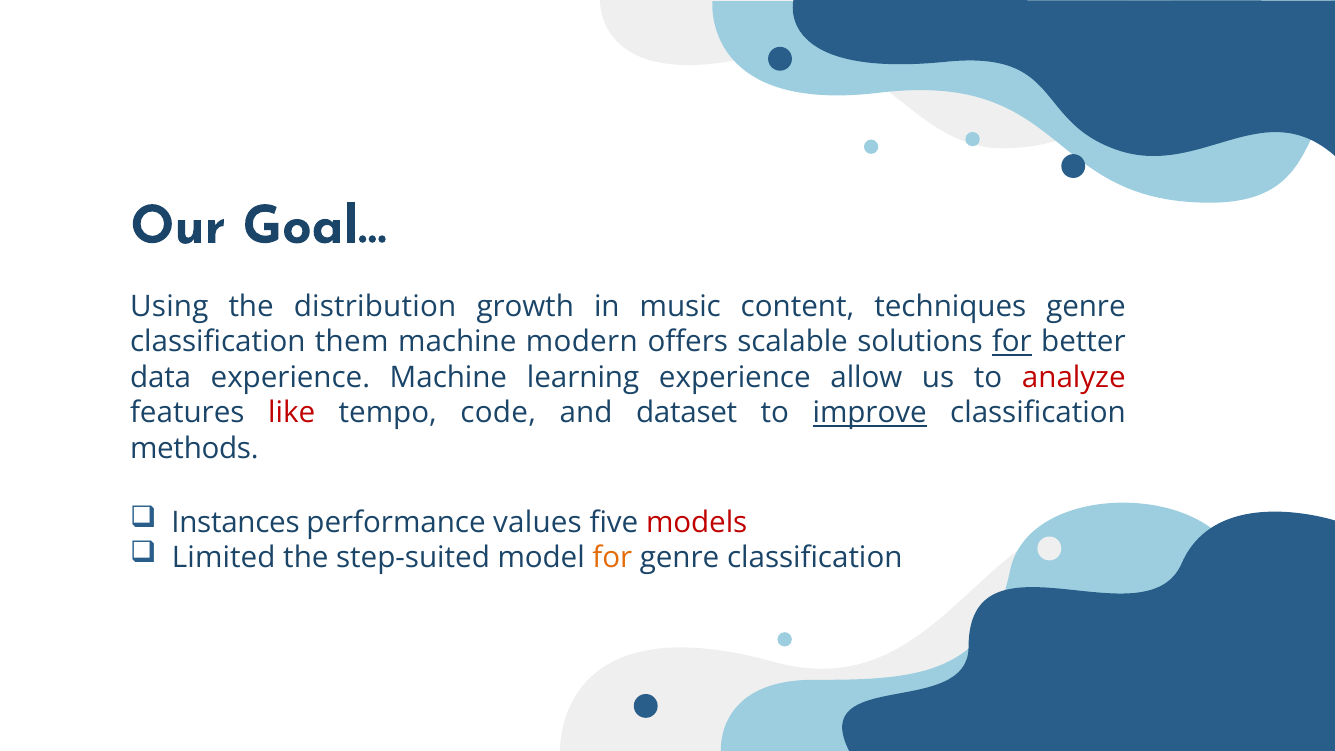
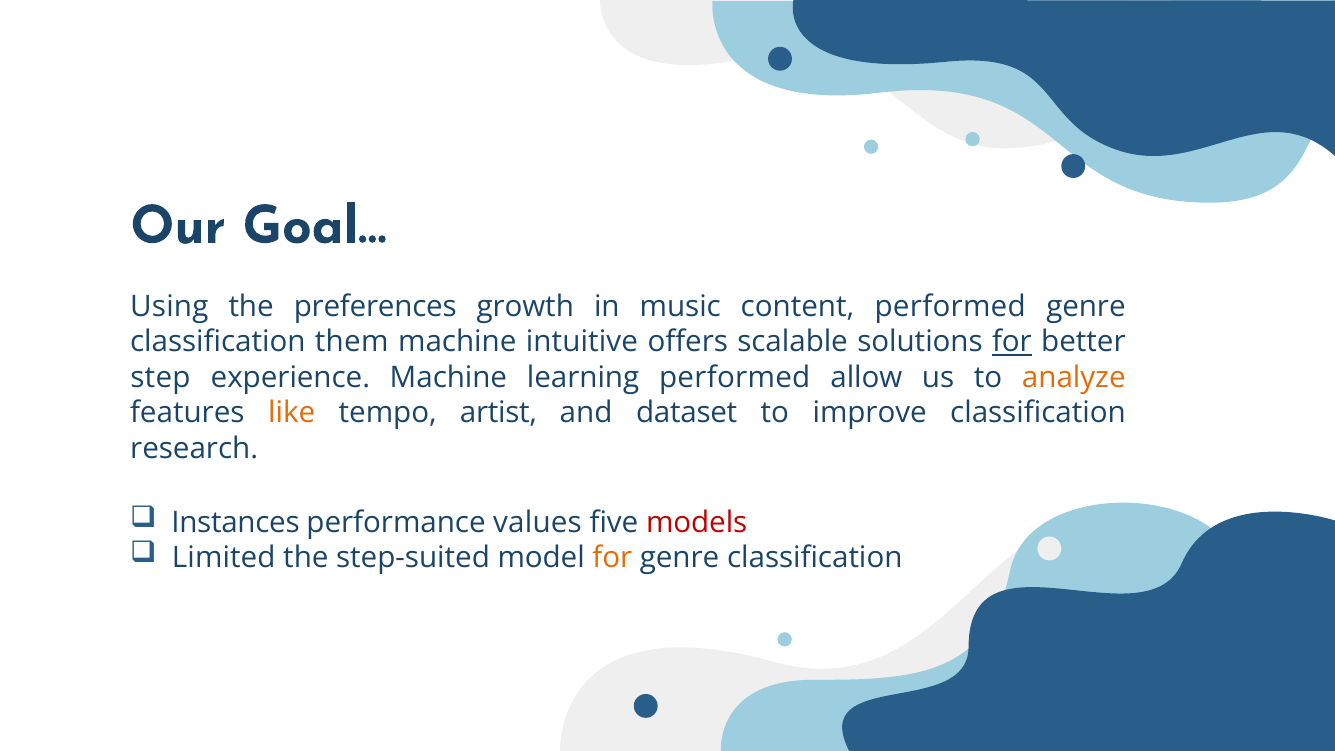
distribution: distribution -> preferences (375, 306)
content techniques: techniques -> performed (950, 306)
modern: modern -> intuitive (582, 342)
data: data -> step (160, 378)
learning experience: experience -> performed (735, 378)
analyze colour: red -> orange (1074, 378)
like colour: red -> orange (292, 413)
code: code -> artist (498, 413)
improve underline: present -> none (870, 413)
methods: methods -> research (194, 449)
